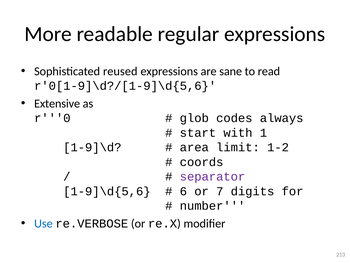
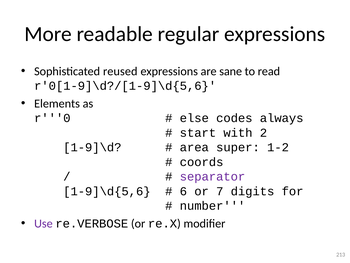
Extensive: Extensive -> Elements (57, 103)
glob: glob -> else (194, 118)
1: 1 -> 2 (263, 133)
limit: limit -> super (238, 147)
Use colour: blue -> purple (43, 223)
